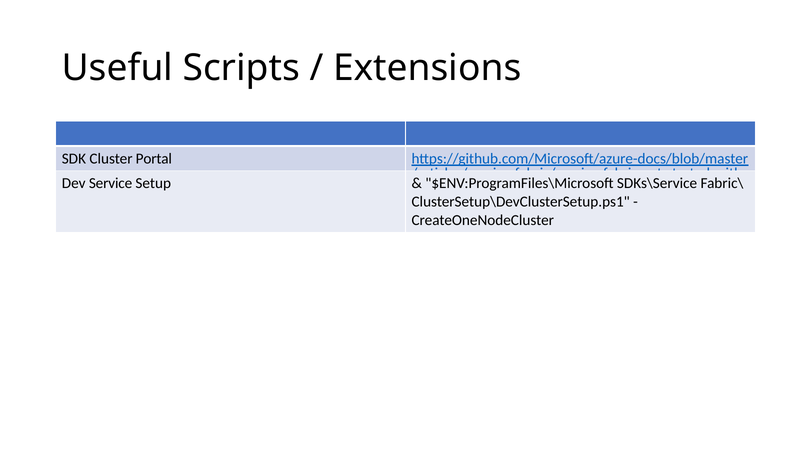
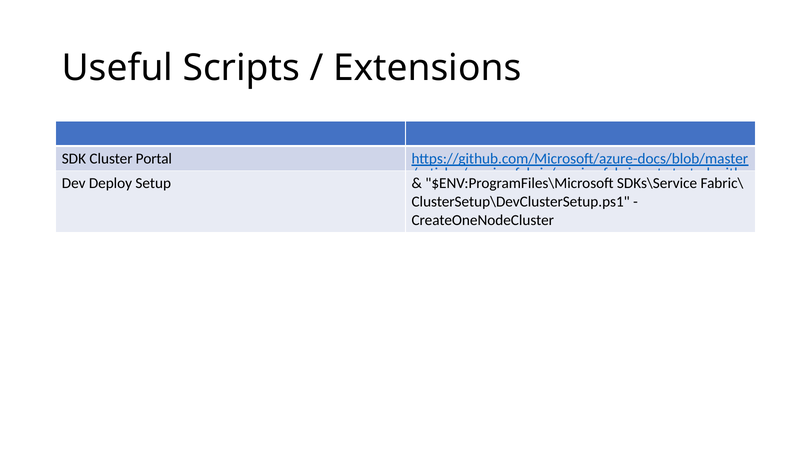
Service: Service -> Deploy (110, 183)
